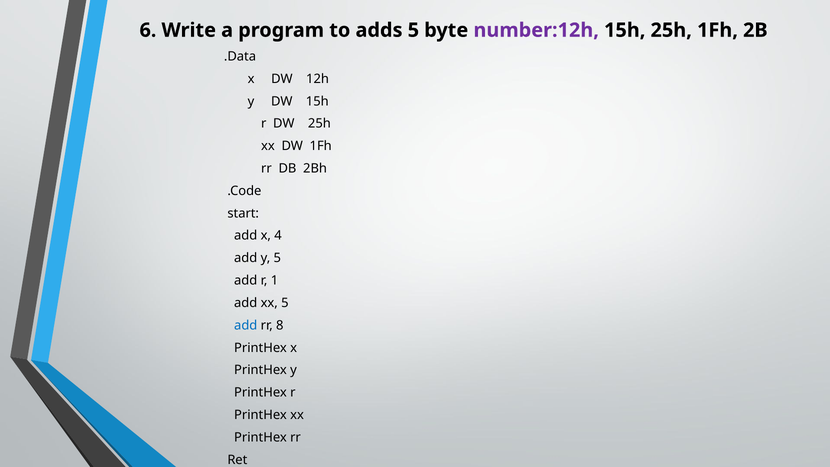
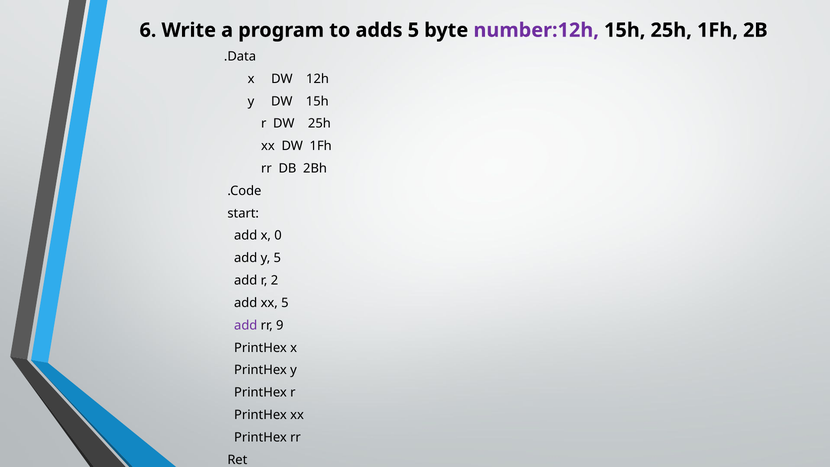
4: 4 -> 0 (278, 236)
1: 1 -> 2 (275, 280)
add colour: blue -> purple (246, 325)
8: 8 -> 9 (280, 325)
